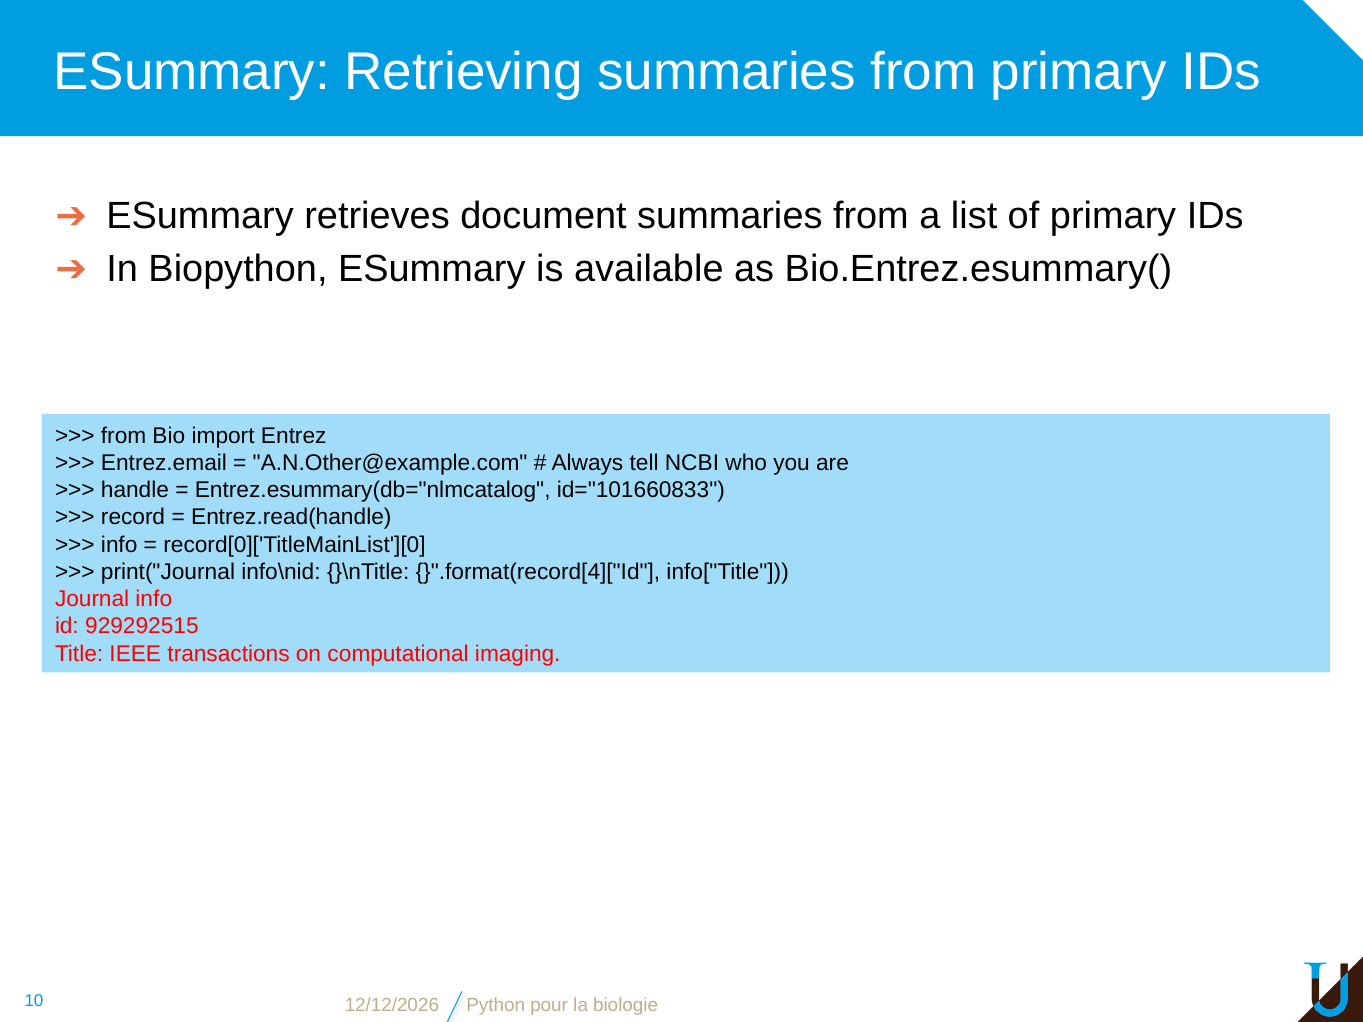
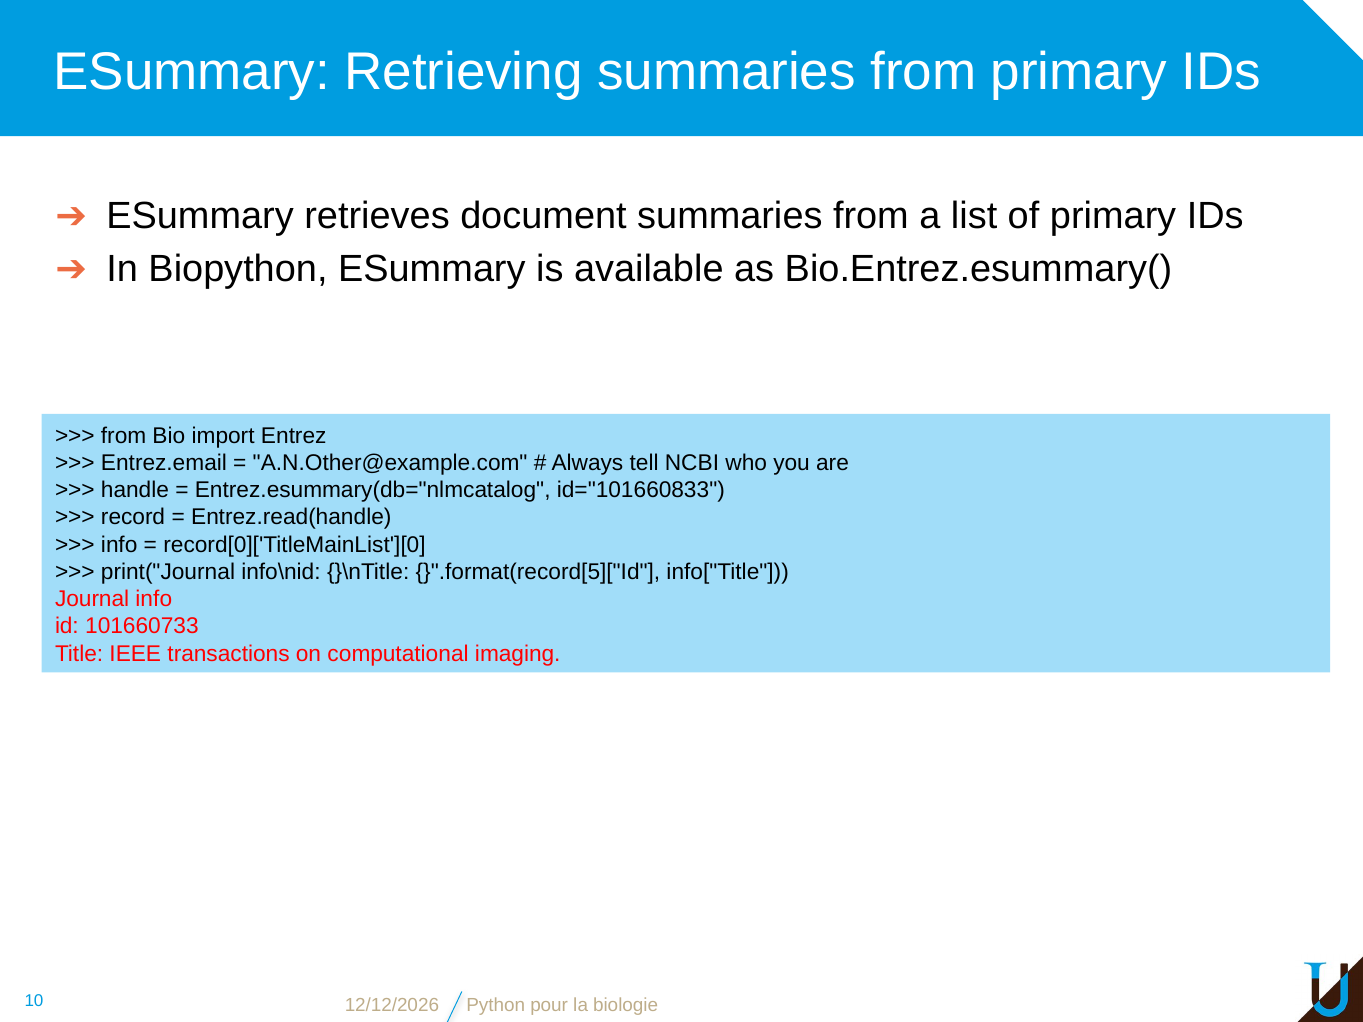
}".format(record[4]["Id: }".format(record[4]["Id -> }".format(record[5]["Id (538, 572)
929292515: 929292515 -> 101660733 (142, 627)
